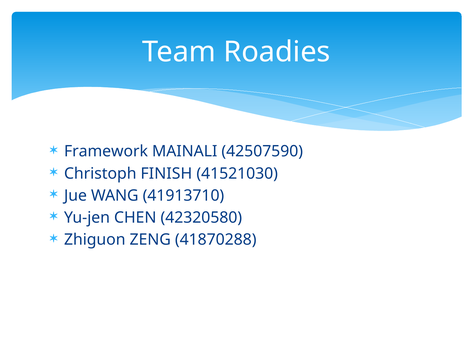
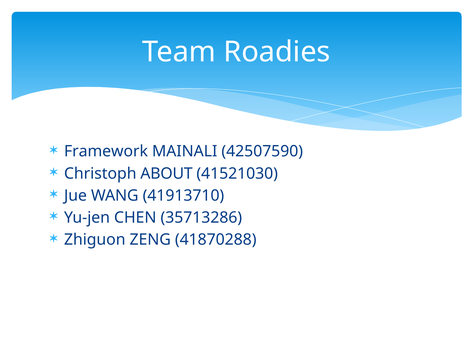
FINISH: FINISH -> ABOUT (167, 173)
42320580: 42320580 -> 35713286 (201, 218)
